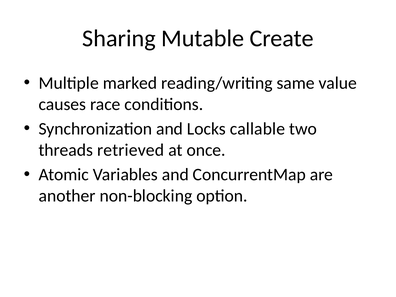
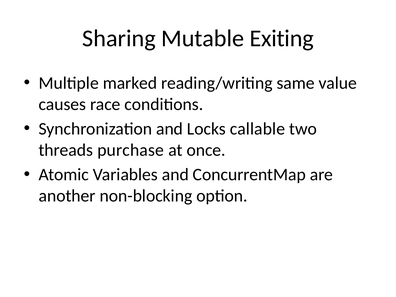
Create: Create -> Exiting (282, 38)
retrieved: retrieved -> purchase (131, 150)
